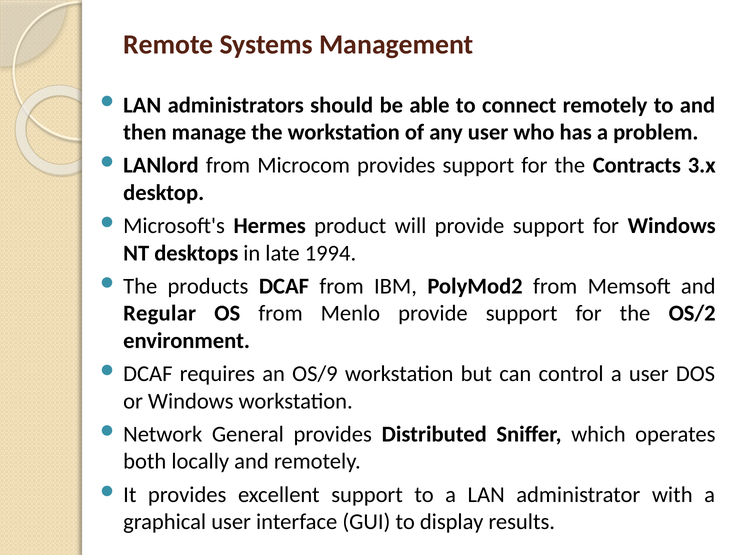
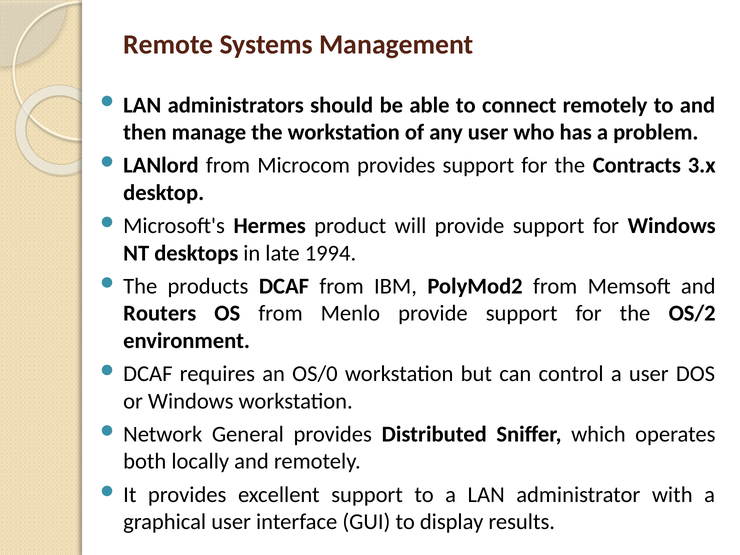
Regular: Regular -> Routers (160, 314)
OS/9: OS/9 -> OS/0 (315, 374)
